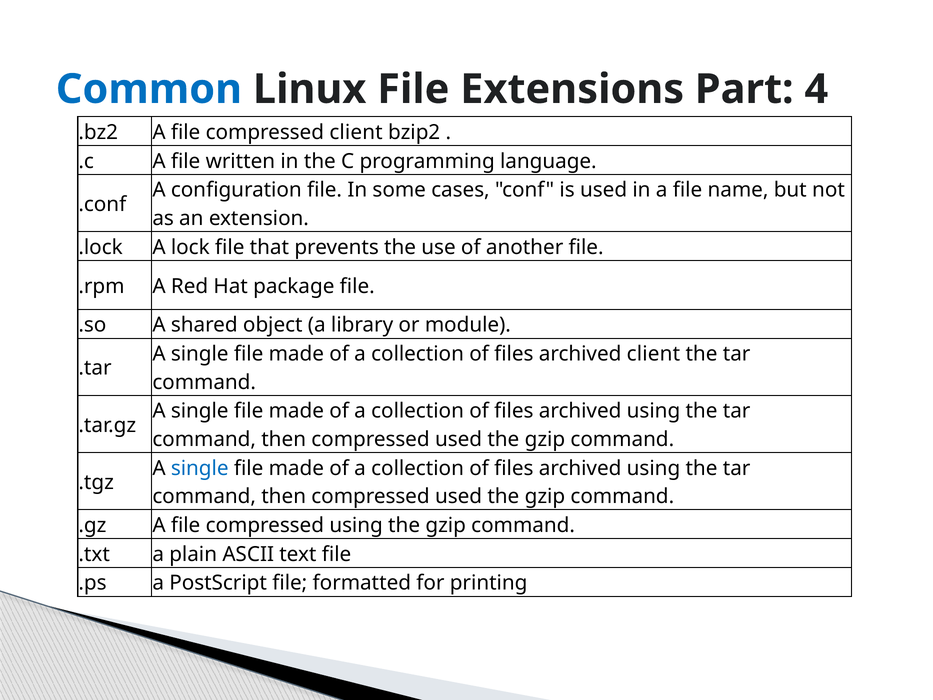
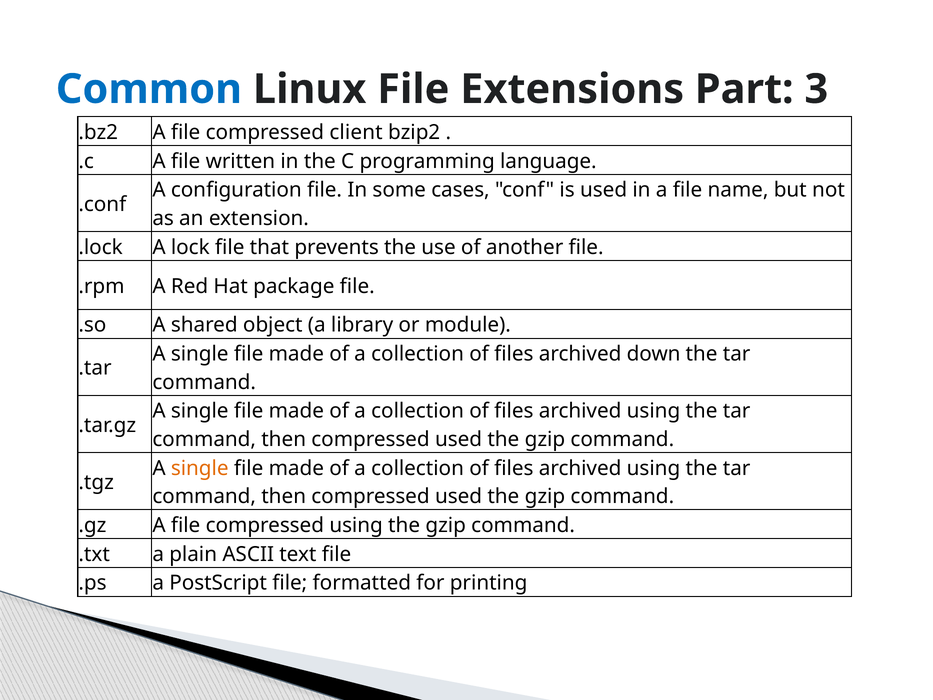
4: 4 -> 3 (816, 89)
archived client: client -> down (654, 354)
single colour: blue -> orange (200, 468)
